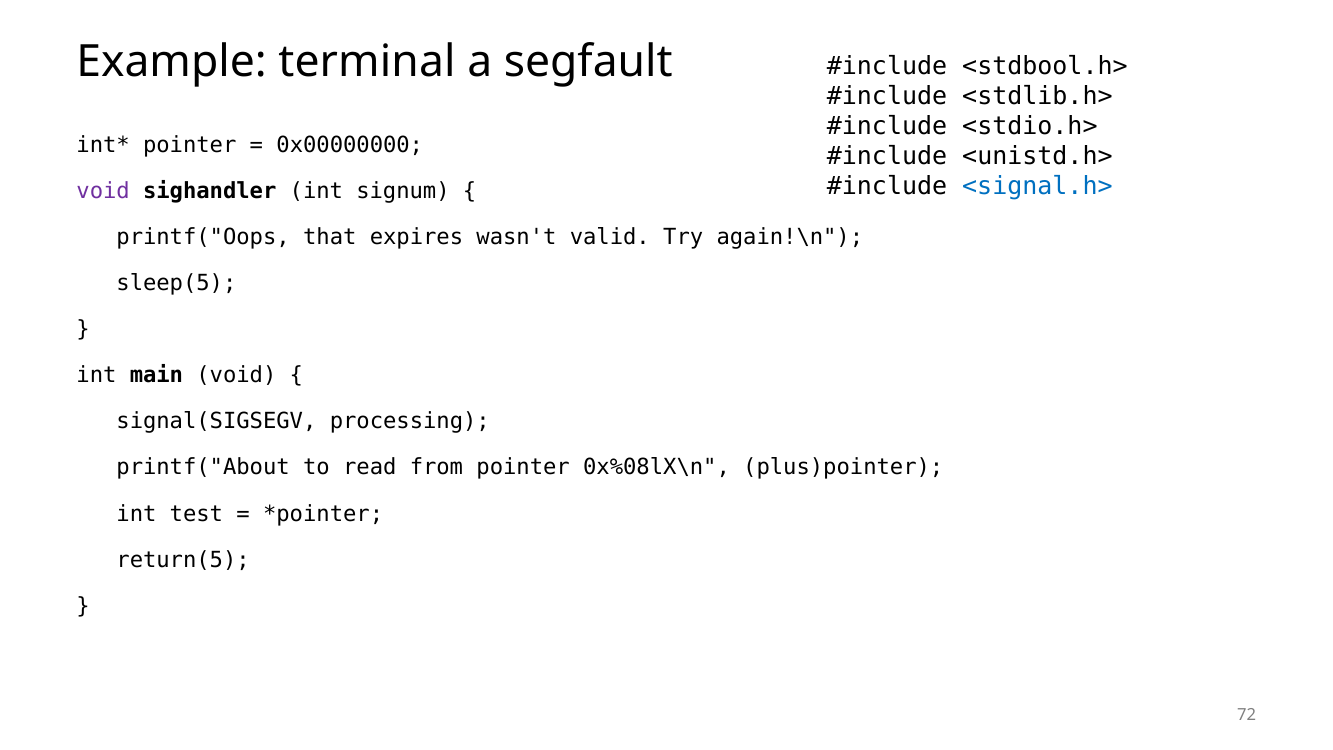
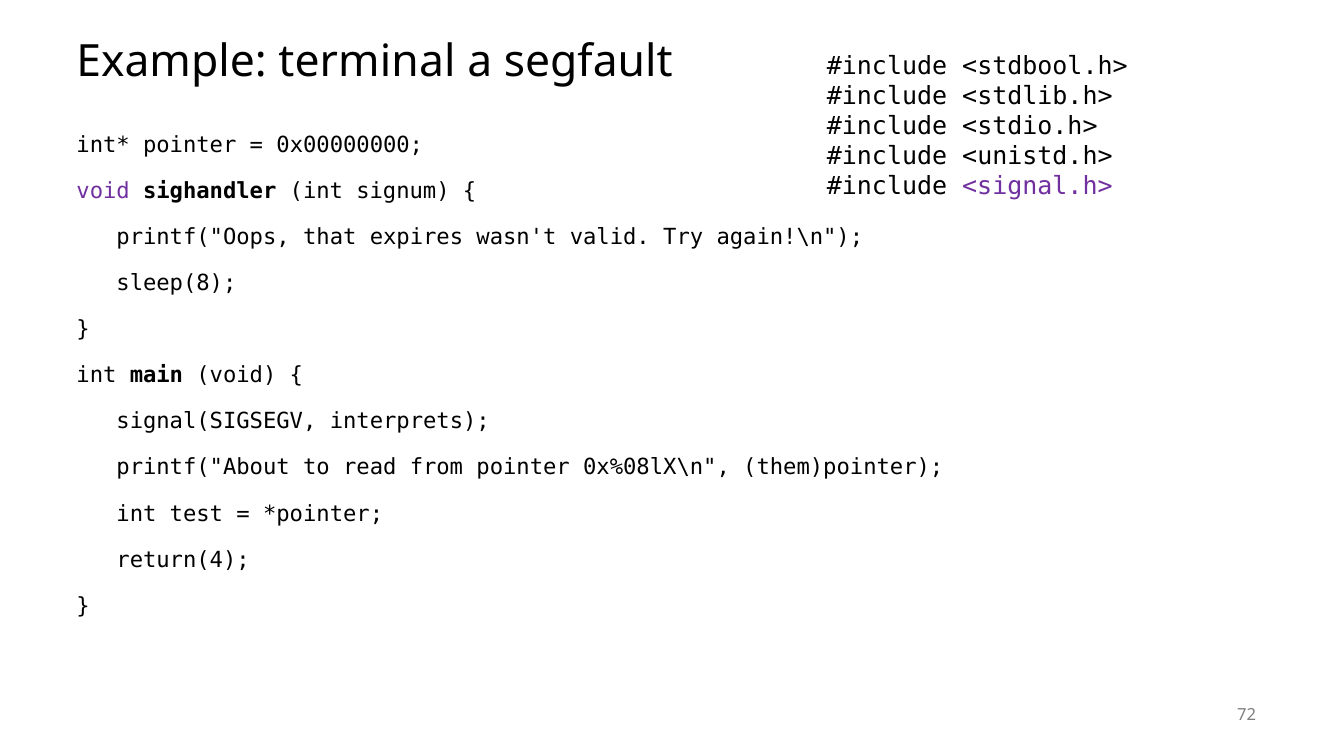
<signal.h> colour: blue -> purple (1037, 186)
sleep(5: sleep(5 -> sleep(8 (176, 283)
processing: processing -> interprets (410, 421)
plus)pointer: plus)pointer -> them)pointer (843, 467)
return(5: return(5 -> return(4 (183, 560)
